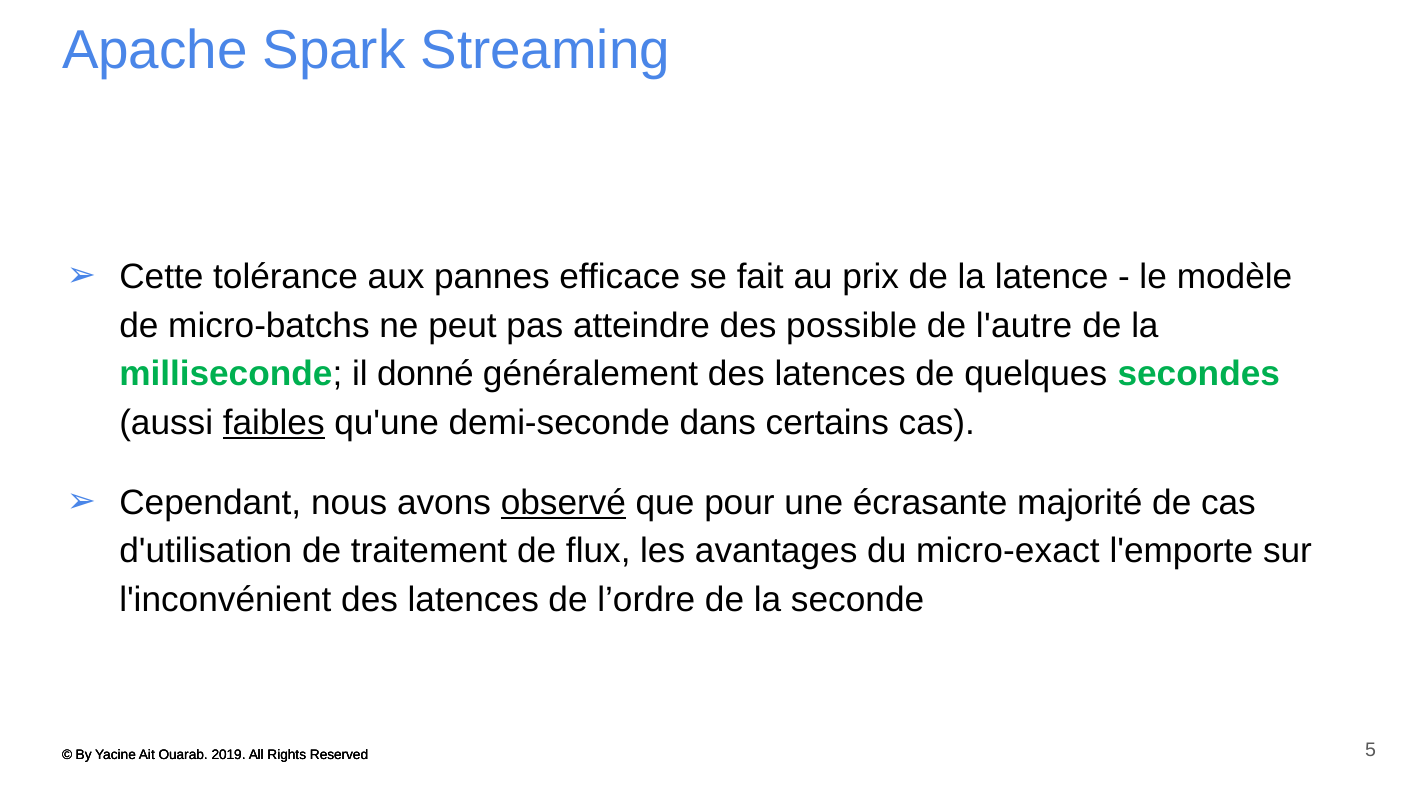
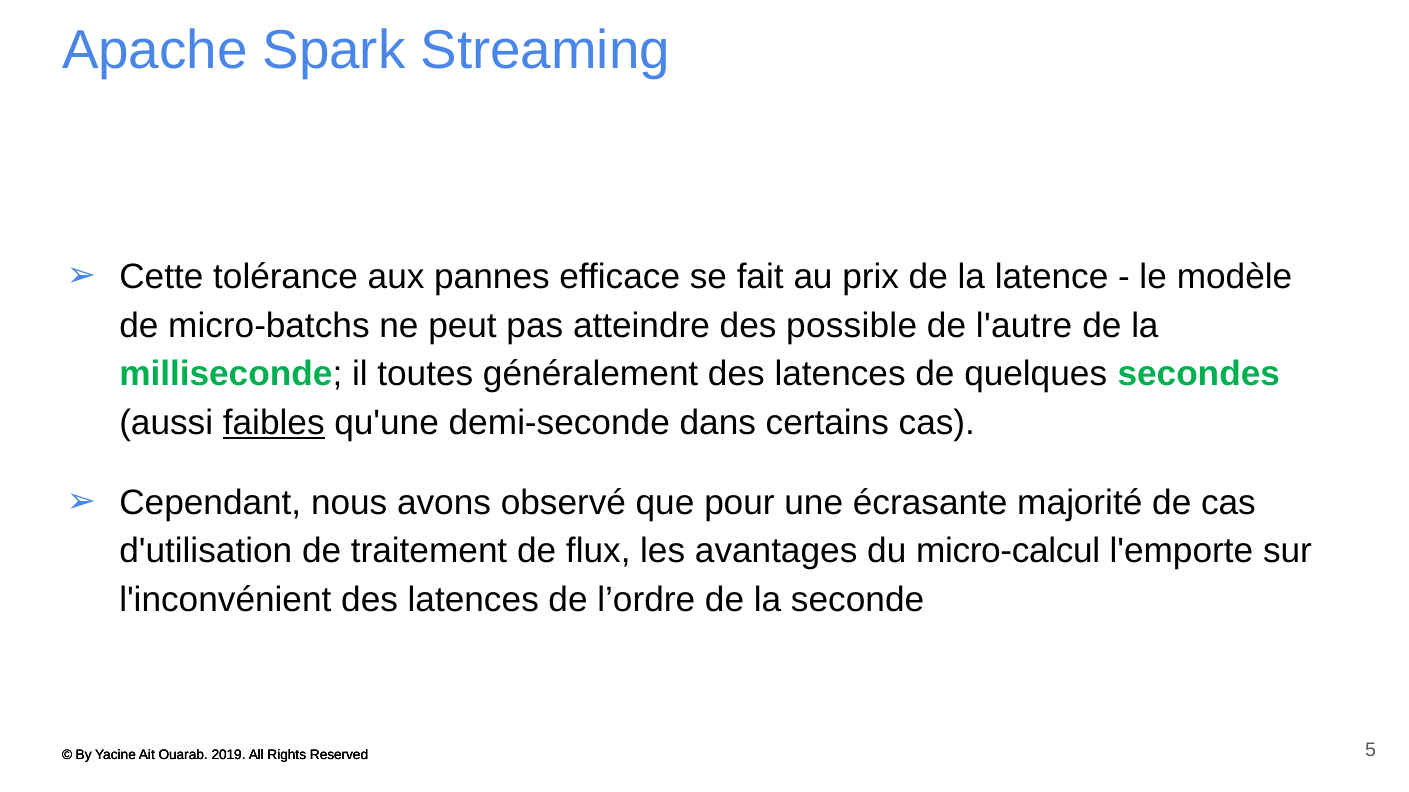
donné: donné -> toutes (425, 375)
observé underline: present -> none (563, 503)
micro-exact: micro-exact -> micro-calcul (1008, 552)
